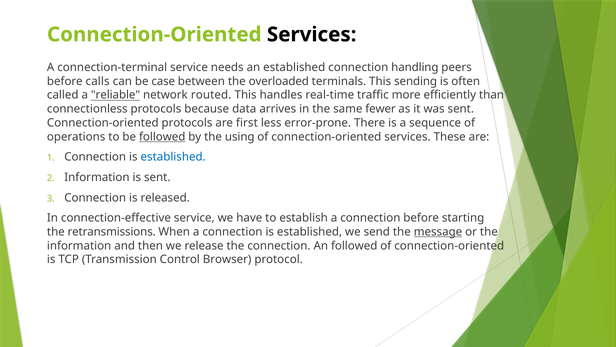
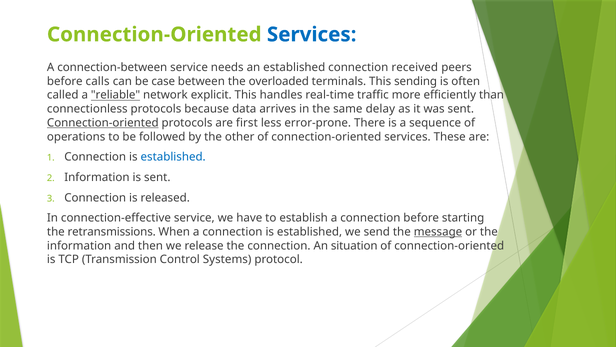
Services colour: black -> blue (312, 35)
connection-terminal: connection-terminal -> connection-between (112, 67)
handling: handling -> received (415, 67)
routed: routed -> explicit (211, 95)
fewer: fewer -> delay (380, 109)
Connection-oriented underline: none -> present (103, 123)
followed underline: present -> none (162, 137)
using: using -> other (240, 137)
An followed: followed -> situation (354, 245)
Browser: Browser -> Systems (227, 259)
